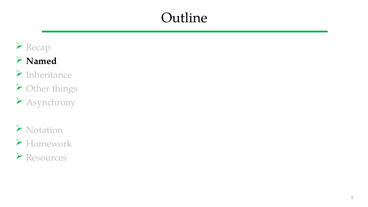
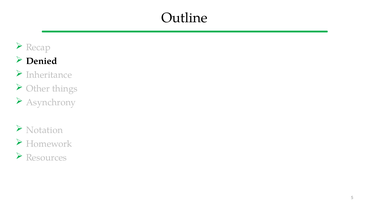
Named: Named -> Denied (42, 61)
